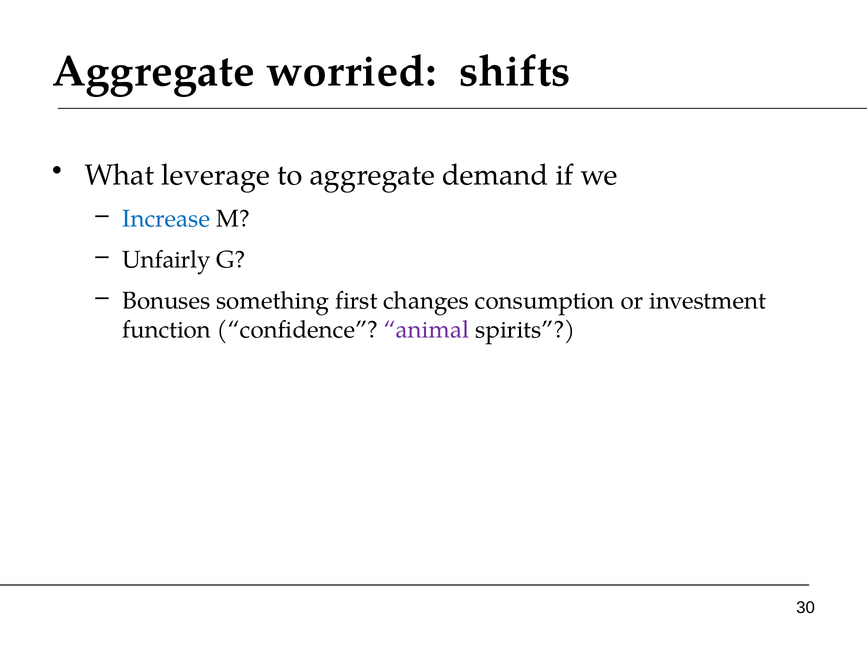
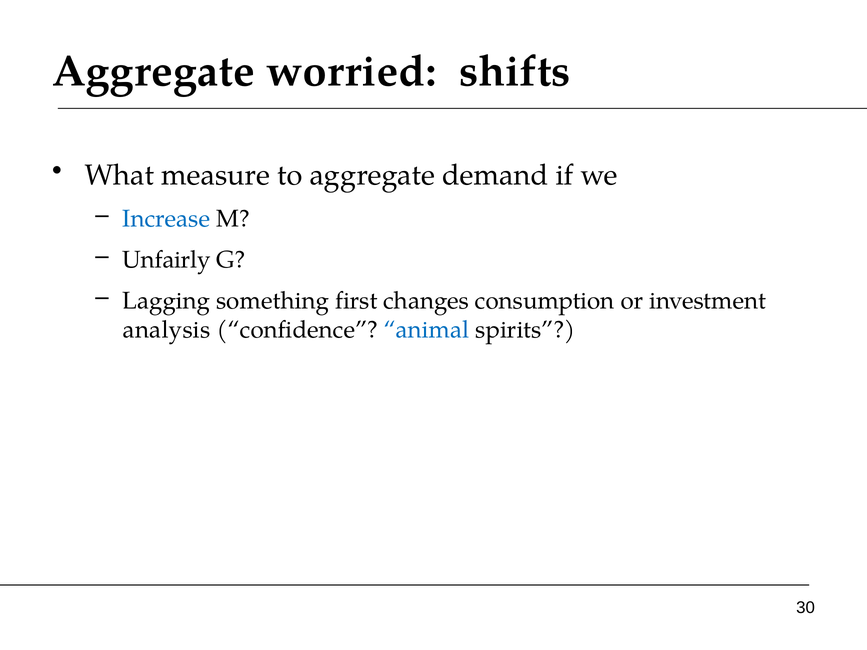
leverage: leverage -> measure (216, 175)
Bonuses: Bonuses -> Lagging (166, 301)
function: function -> analysis (167, 330)
animal colour: purple -> blue (427, 330)
